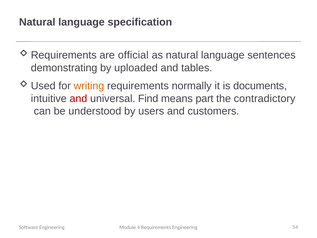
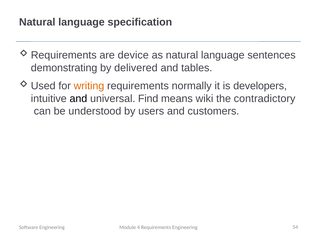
official: official -> device (133, 55)
uploaded: uploaded -> delivered (136, 68)
documents: documents -> developers (260, 86)
and colour: red -> black (78, 98)
part: part -> wiki (204, 98)
